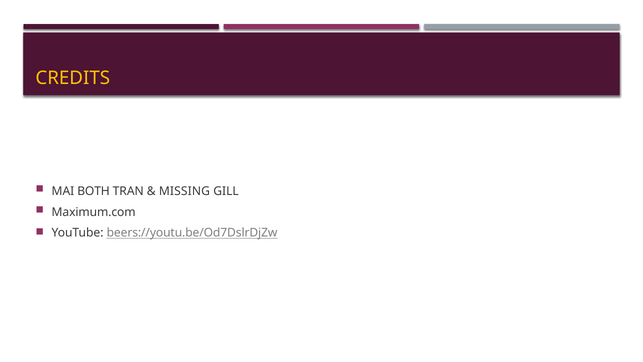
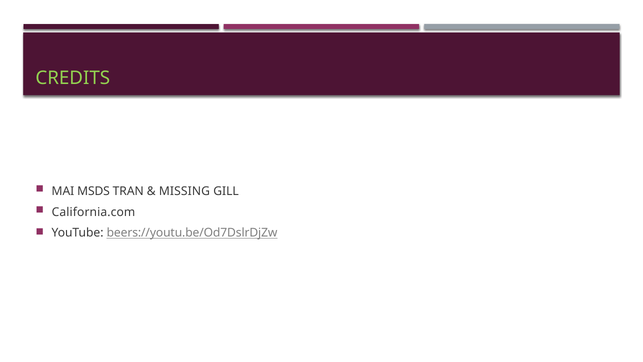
CREDITS colour: yellow -> light green (73, 78)
BOTH: BOTH -> MSDS (94, 191)
Maximum.com: Maximum.com -> California.com (93, 212)
